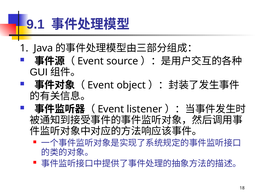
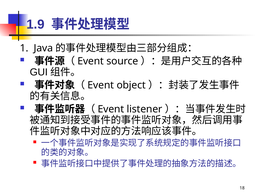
9.1: 9.1 -> 1.9 (36, 24)
